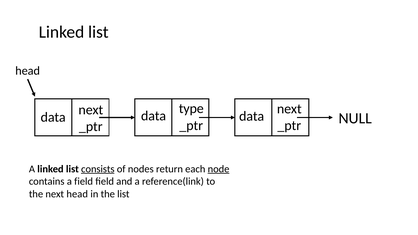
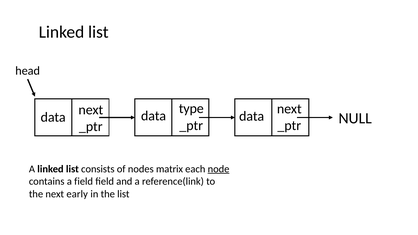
consists underline: present -> none (98, 169)
return: return -> matrix (170, 169)
next head: head -> early (77, 194)
